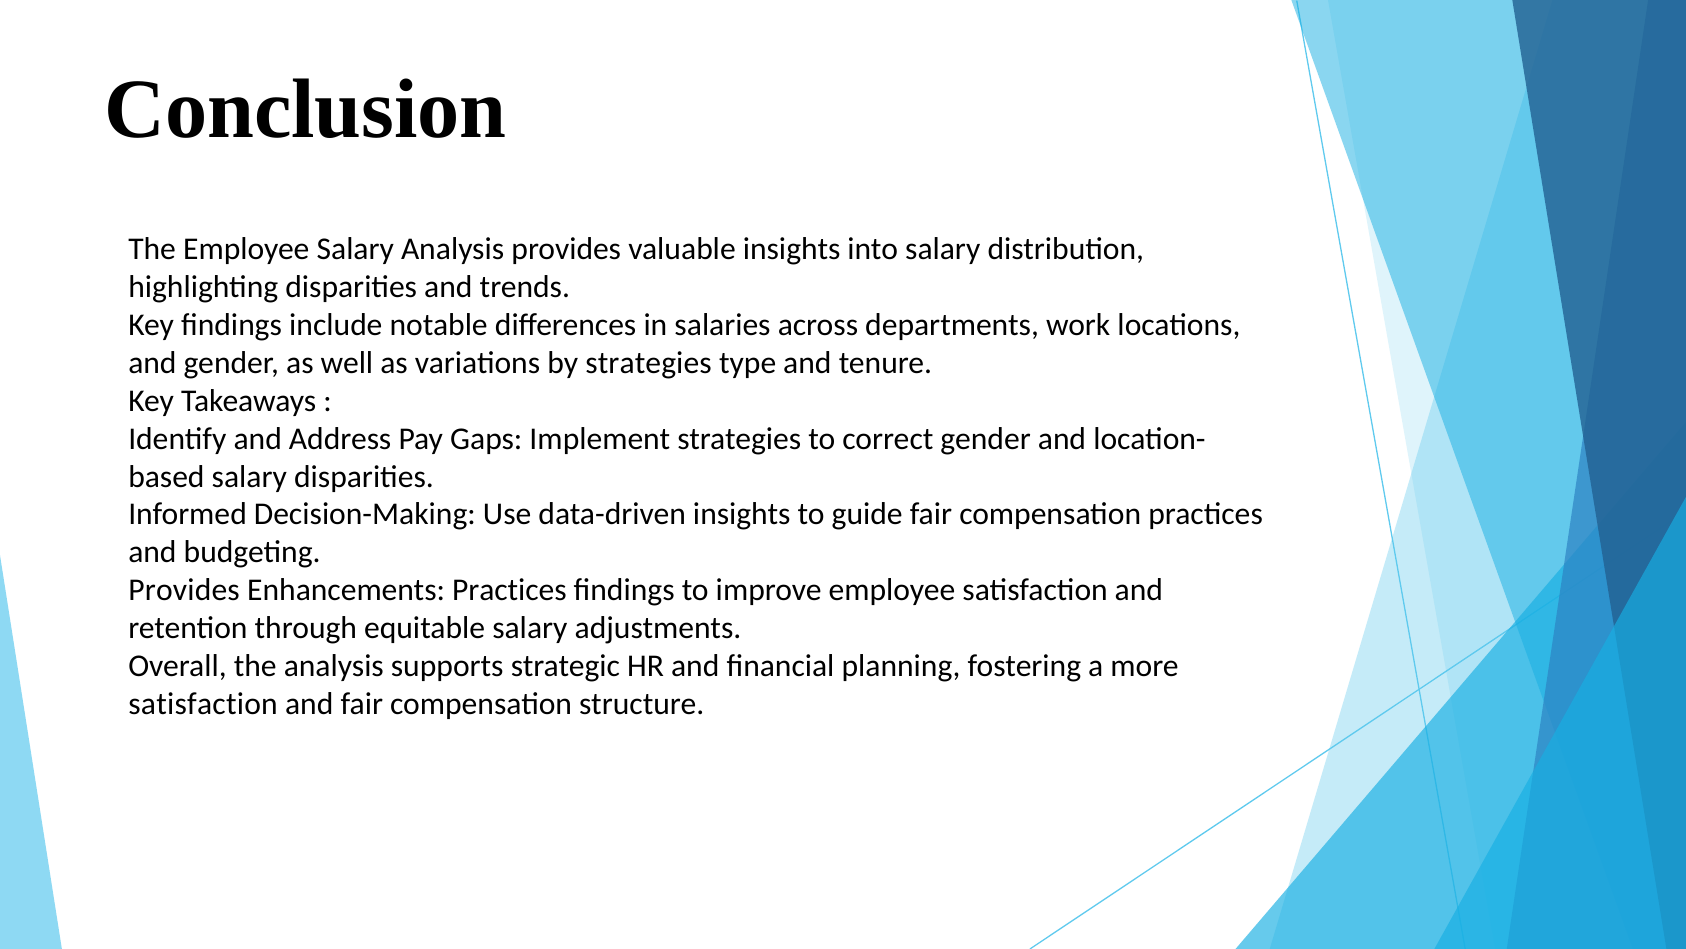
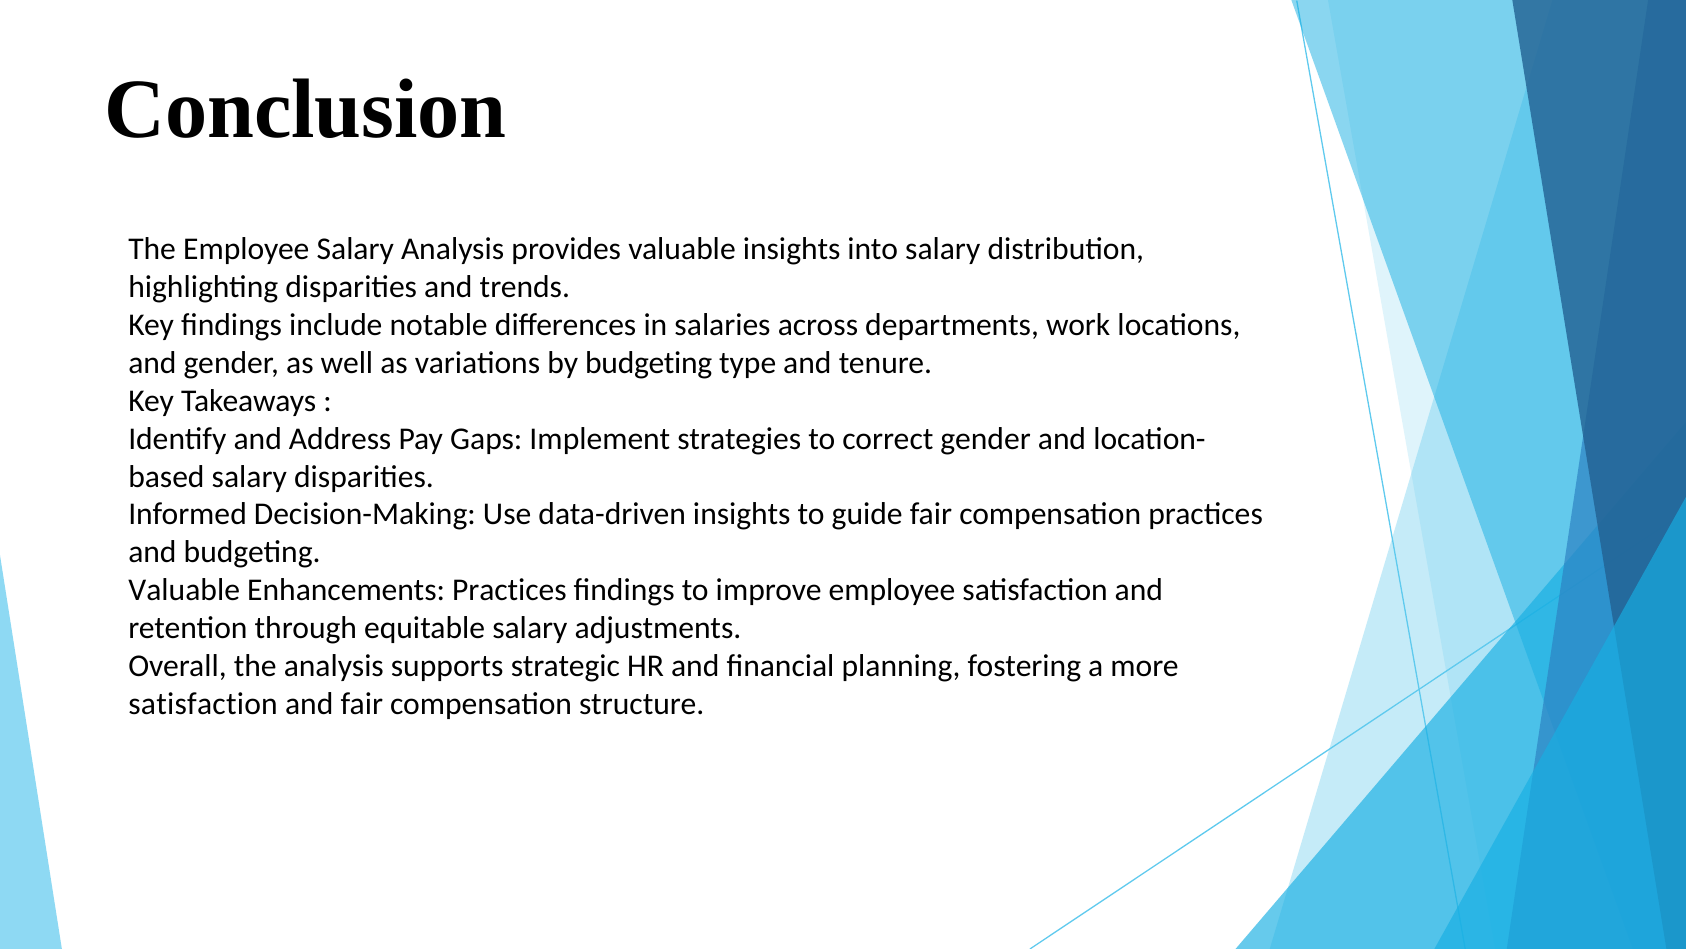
by strategies: strategies -> budgeting (649, 362)
Provides: Provides -> Valuable (184, 590)
